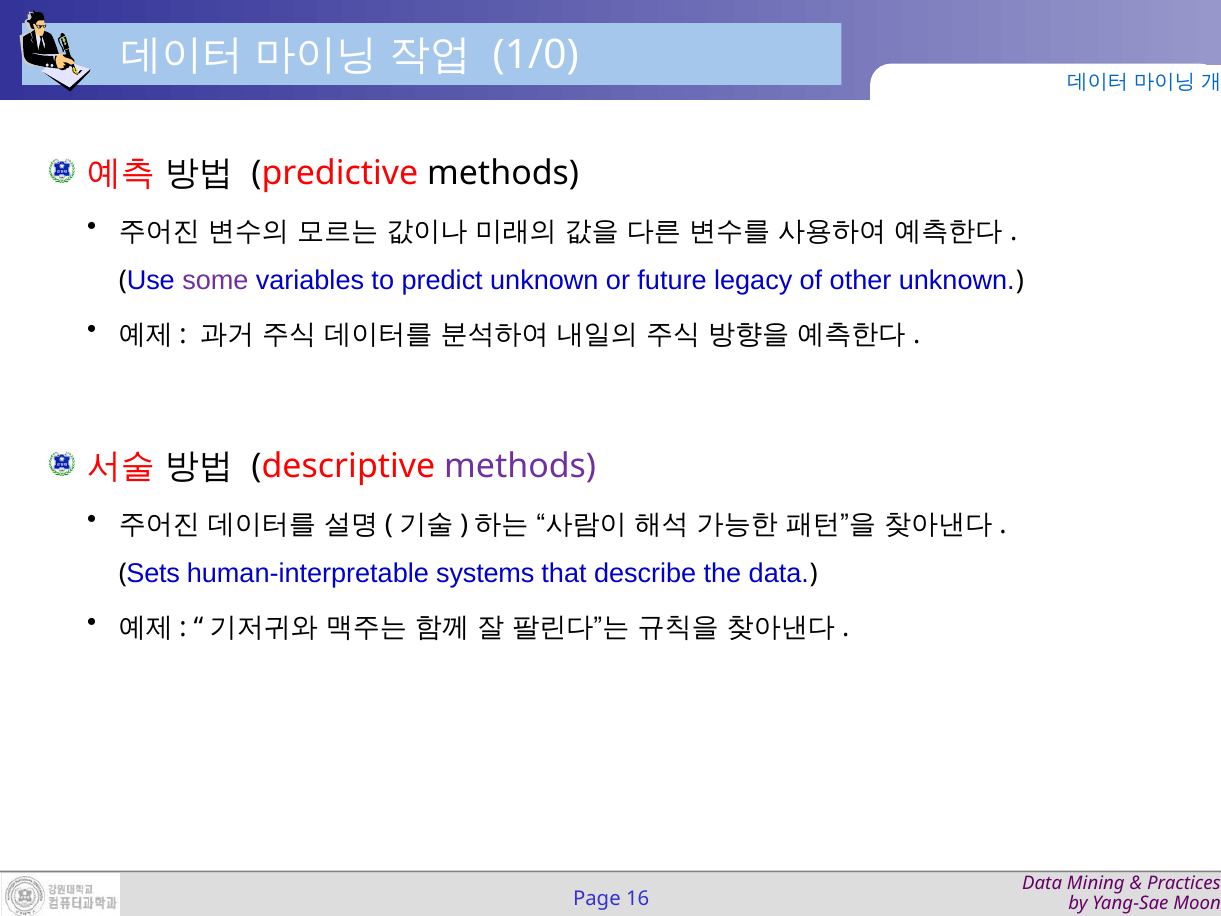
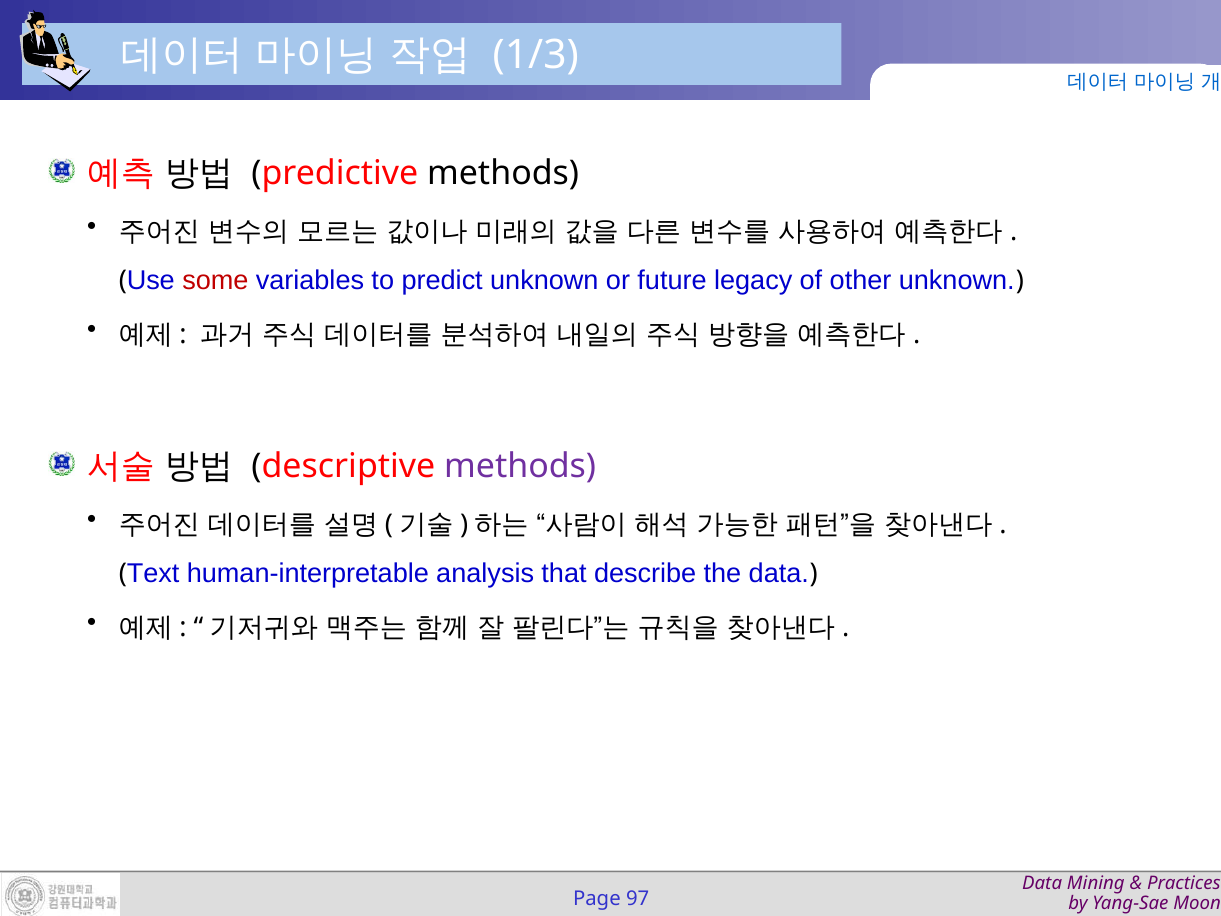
1/0: 1/0 -> 1/3 (536, 55)
some colour: purple -> red (215, 280)
Sets: Sets -> Text (153, 573)
systems: systems -> analysis (485, 573)
16: 16 -> 97 (638, 899)
